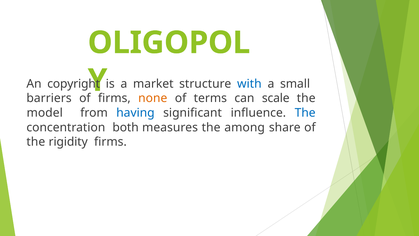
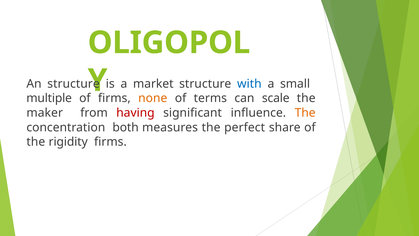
An copyright: copyright -> structure (74, 84)
barriers: barriers -> multiple (49, 98)
model: model -> maker (45, 113)
having colour: blue -> red (135, 113)
The colour: blue -> orange (305, 113)
among: among -> perfect (245, 127)
